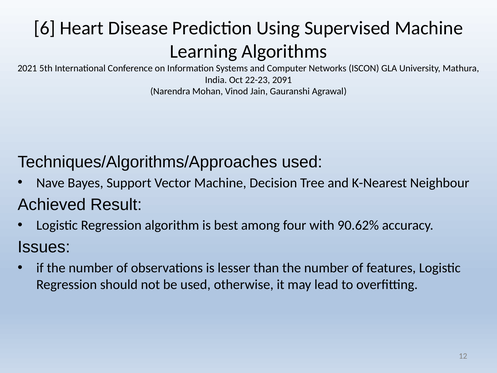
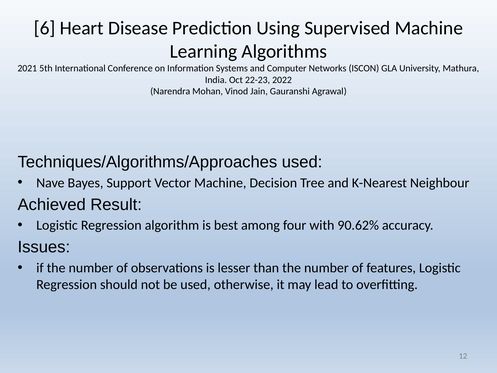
2091: 2091 -> 2022 (282, 80)
